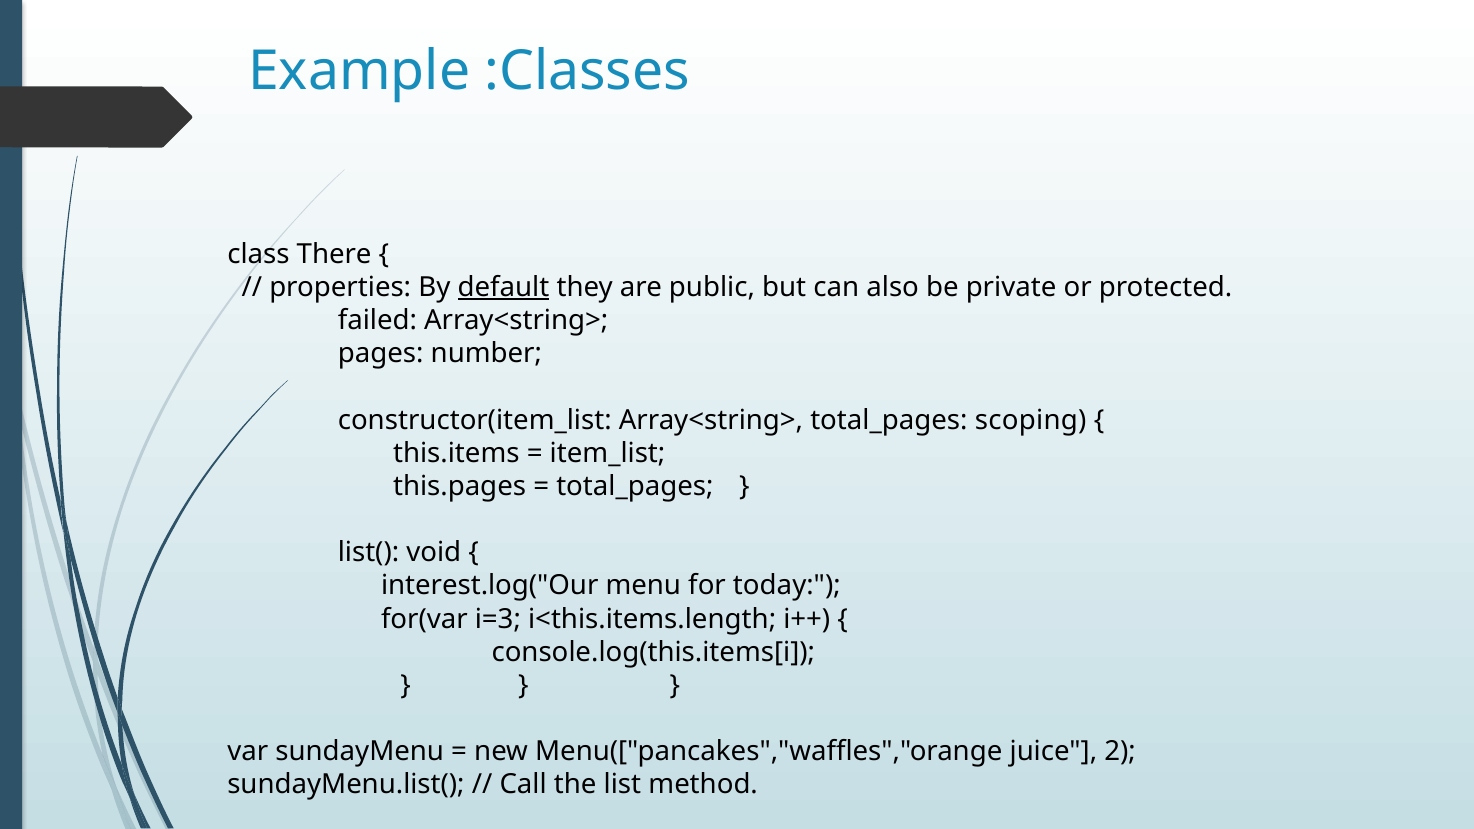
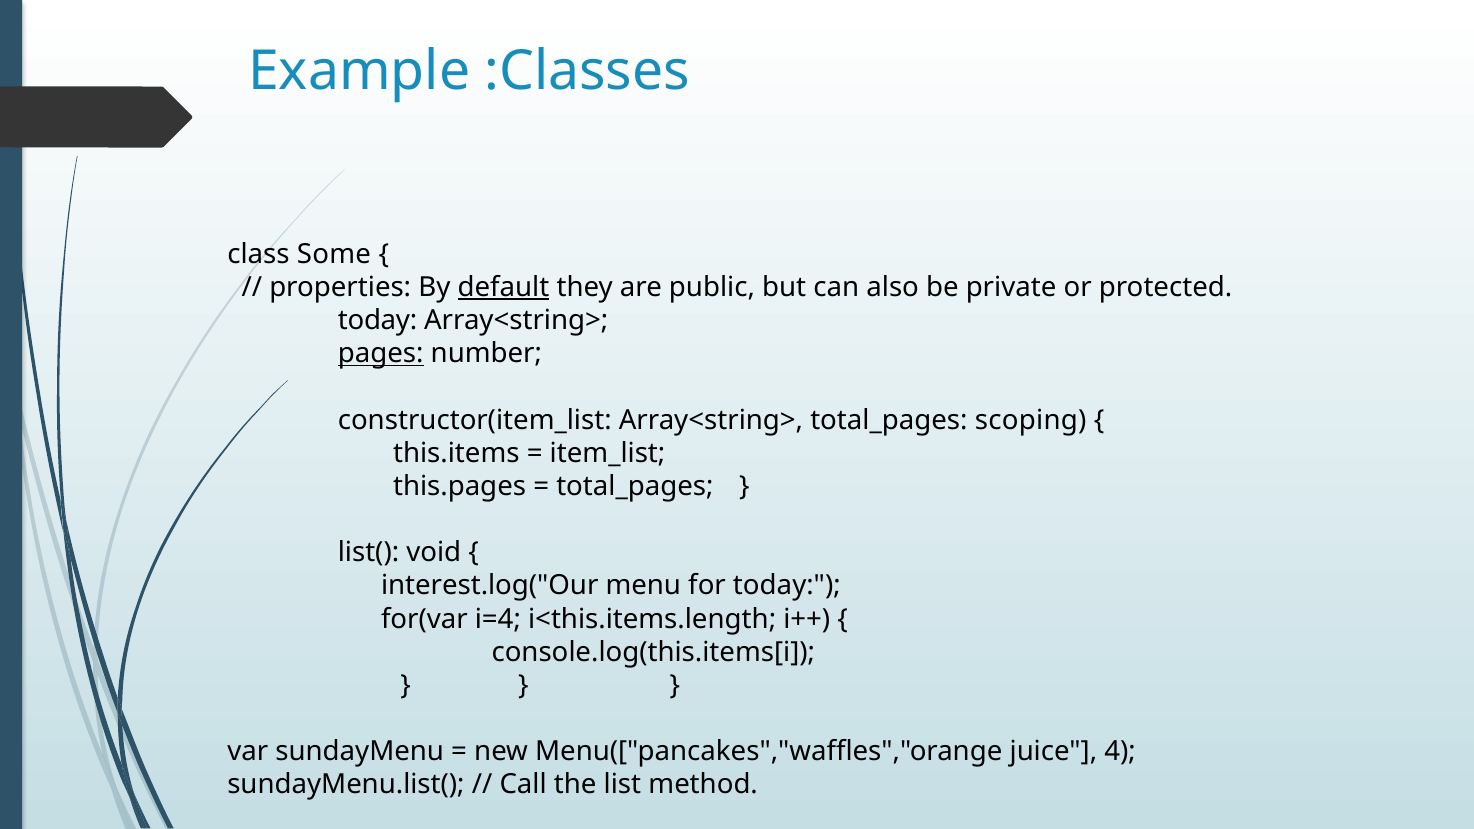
There: There -> Some (334, 254)
failed: failed -> today (378, 321)
pages underline: none -> present (381, 354)
i=3: i=3 -> i=4 (498, 619)
2: 2 -> 4 (1120, 752)
